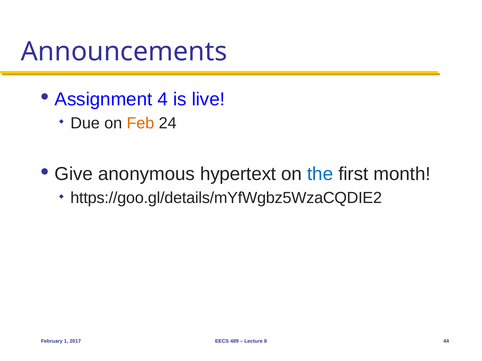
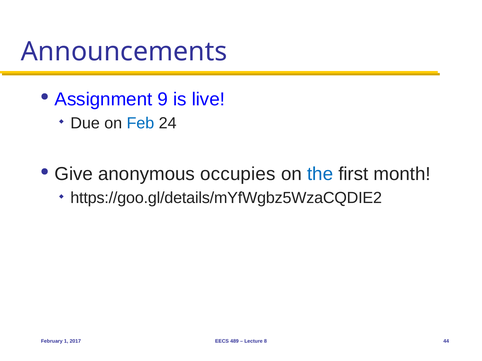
4: 4 -> 9 (163, 99)
Feb colour: orange -> blue (140, 123)
hypertext: hypertext -> occupies (238, 174)
